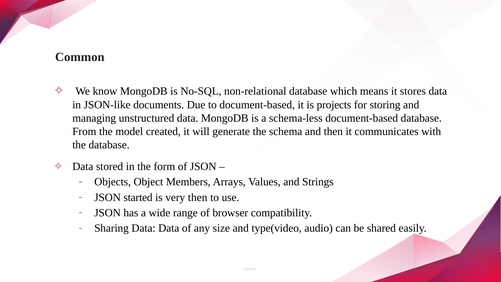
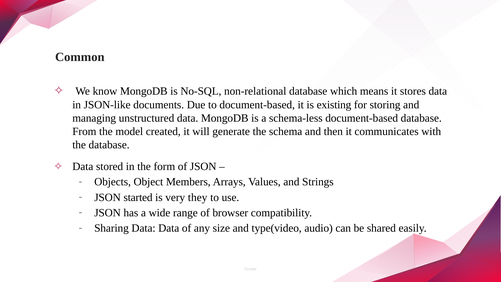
projects: projects -> existing (334, 105)
very then: then -> they (198, 197)
